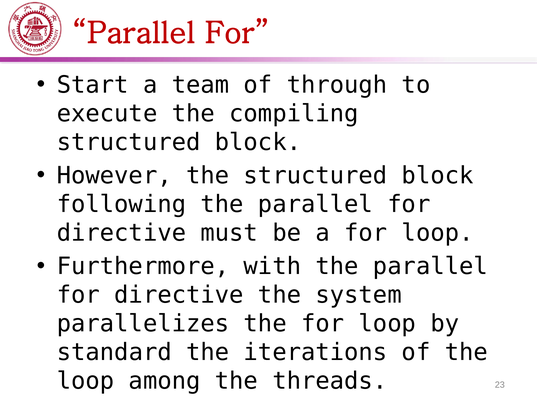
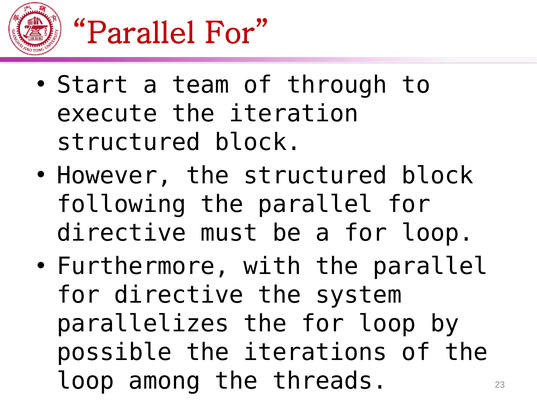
compiling: compiling -> iteration (294, 113)
standard: standard -> possible (114, 352)
